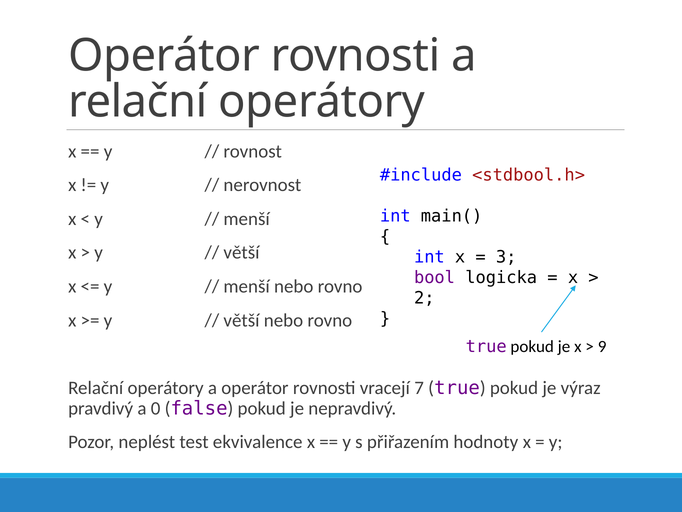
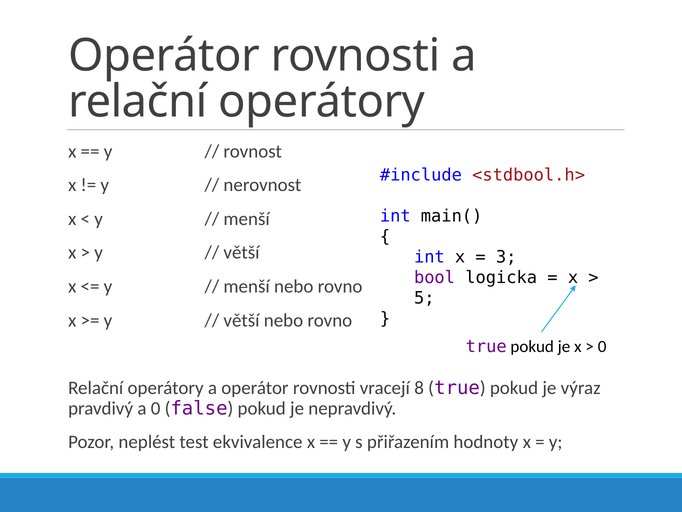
2: 2 -> 5 (424, 298)
9: 9 -> 0 (602, 346)
7: 7 -> 8 (419, 387)
